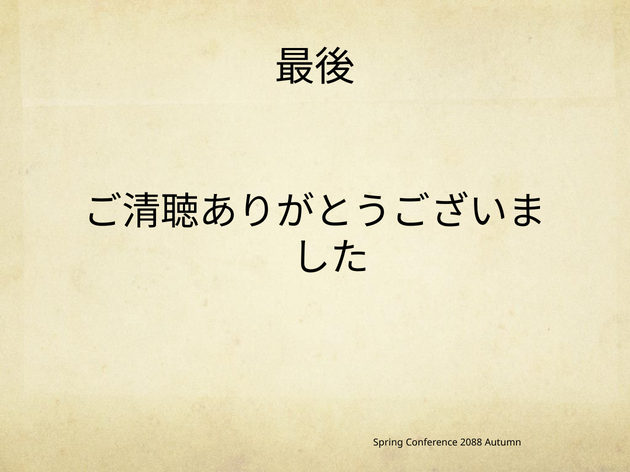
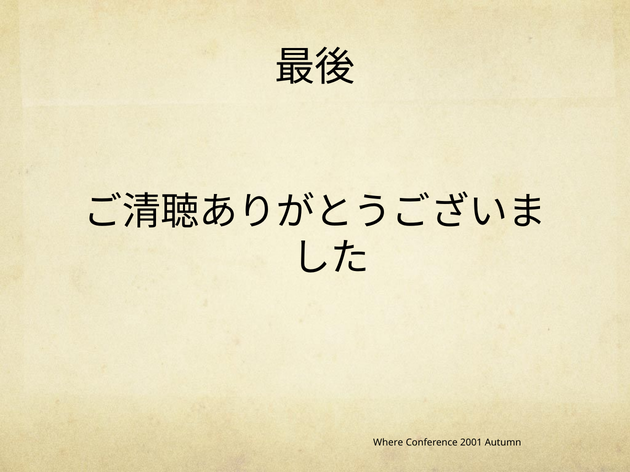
Spring: Spring -> Where (388, 443)
2088: 2088 -> 2001 (471, 443)
